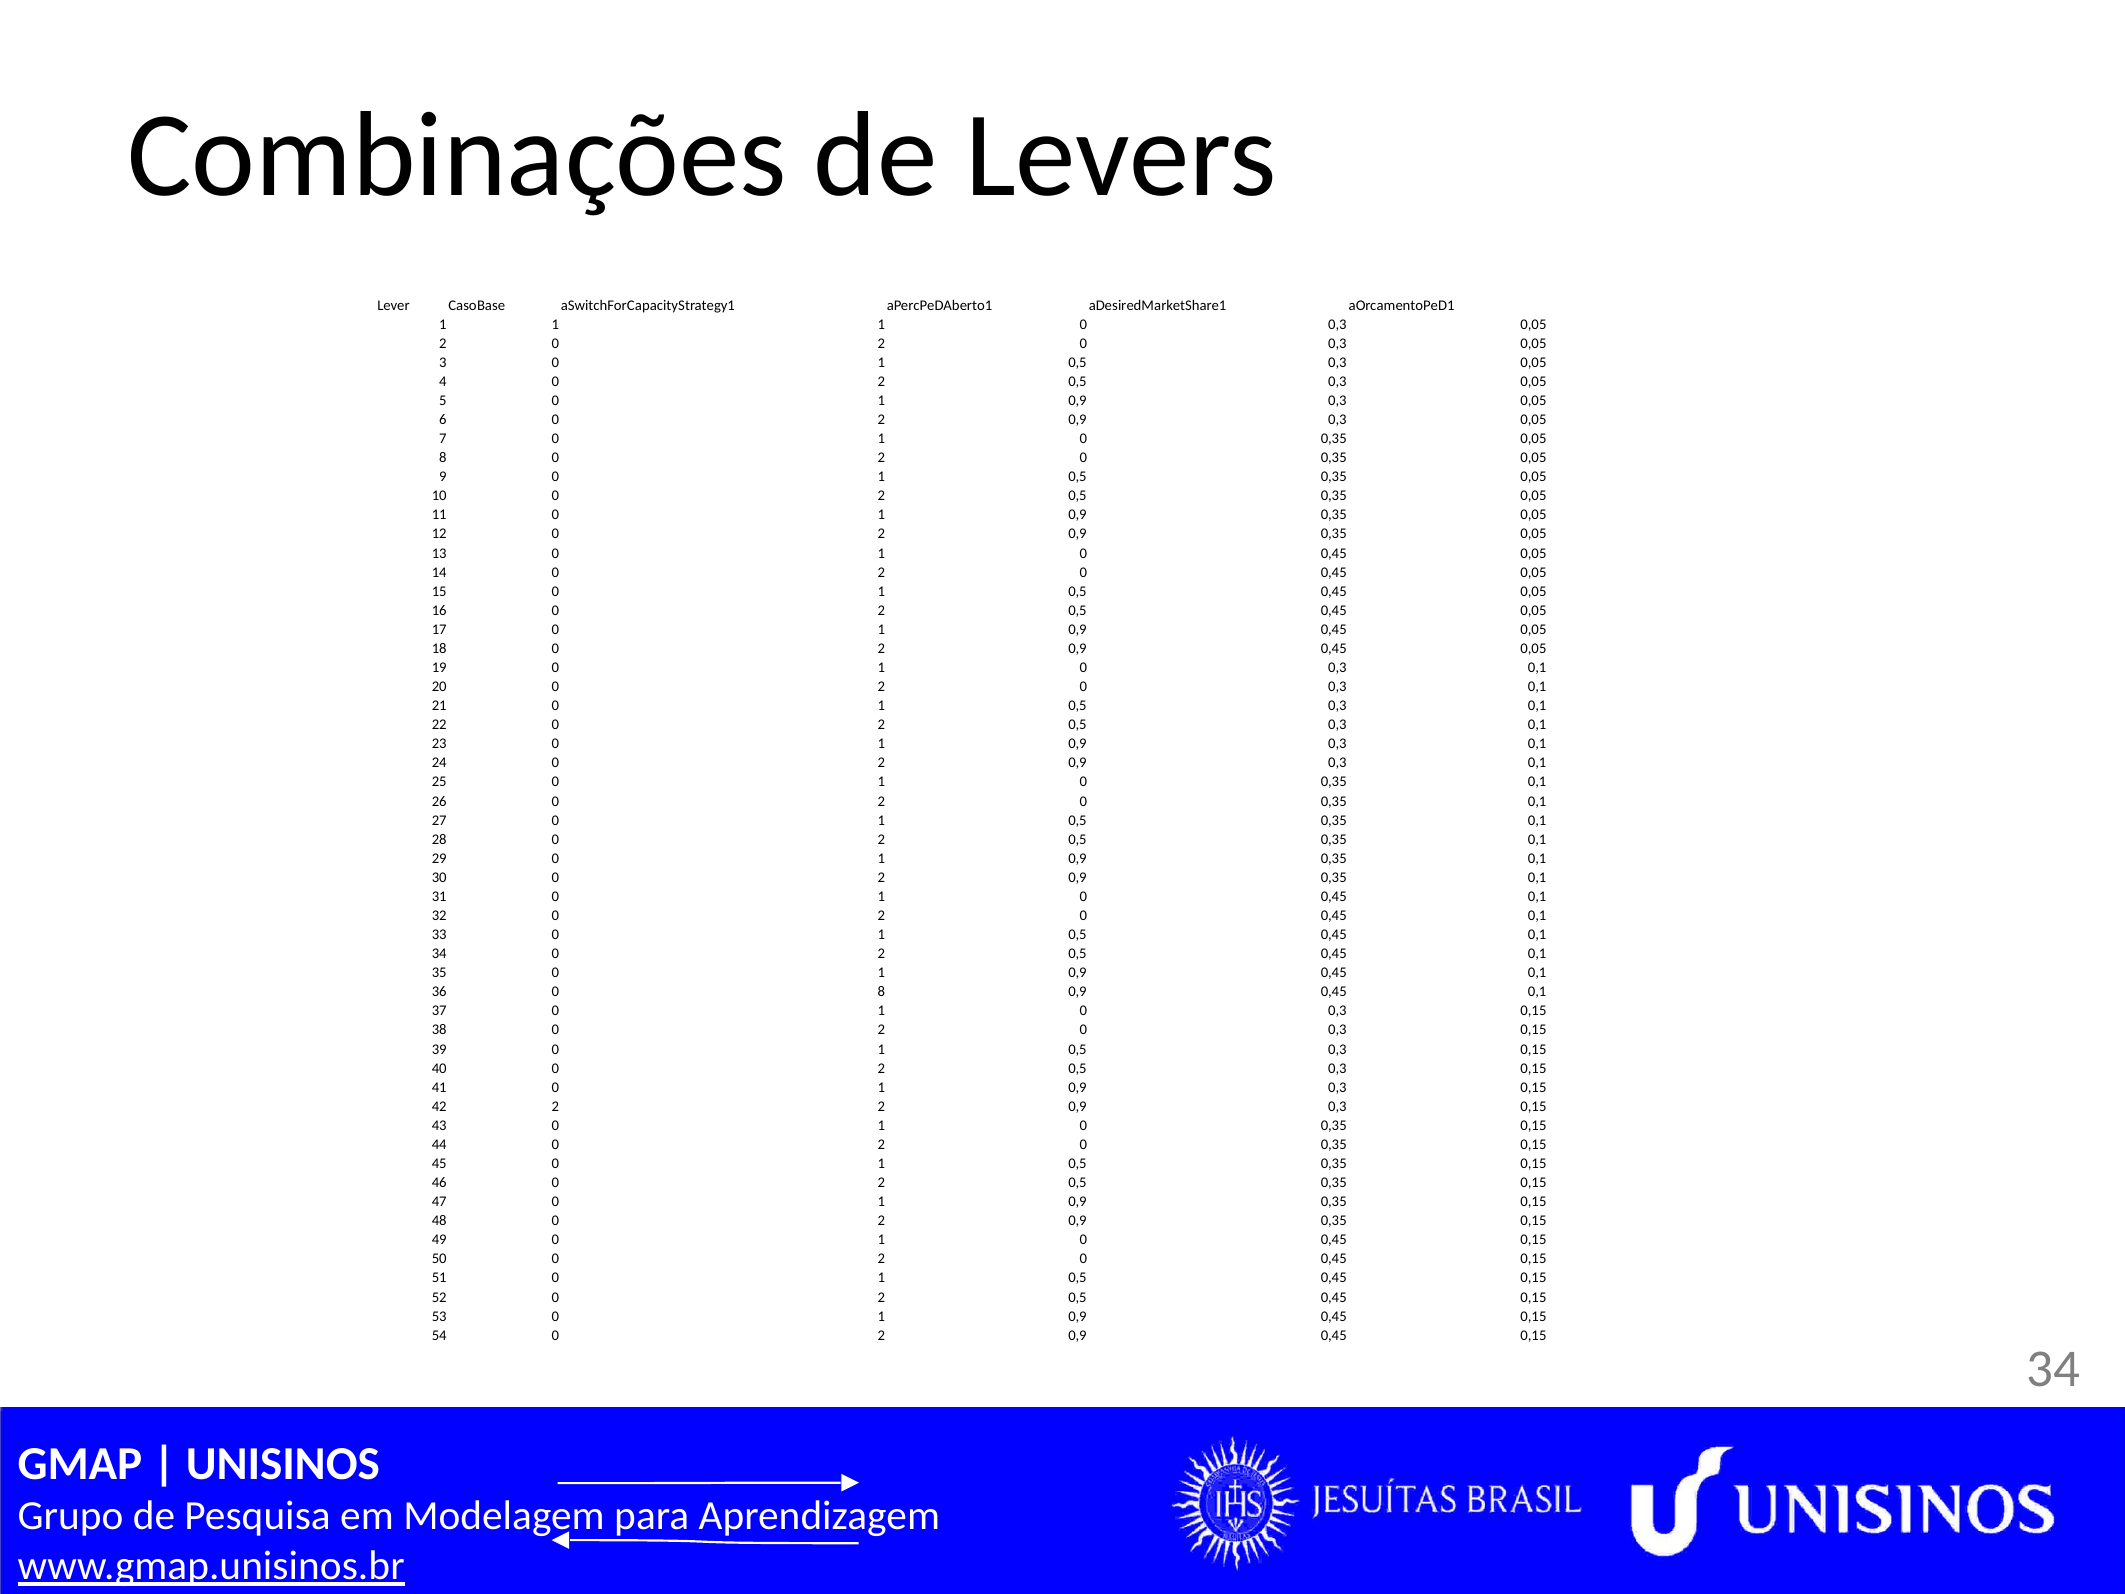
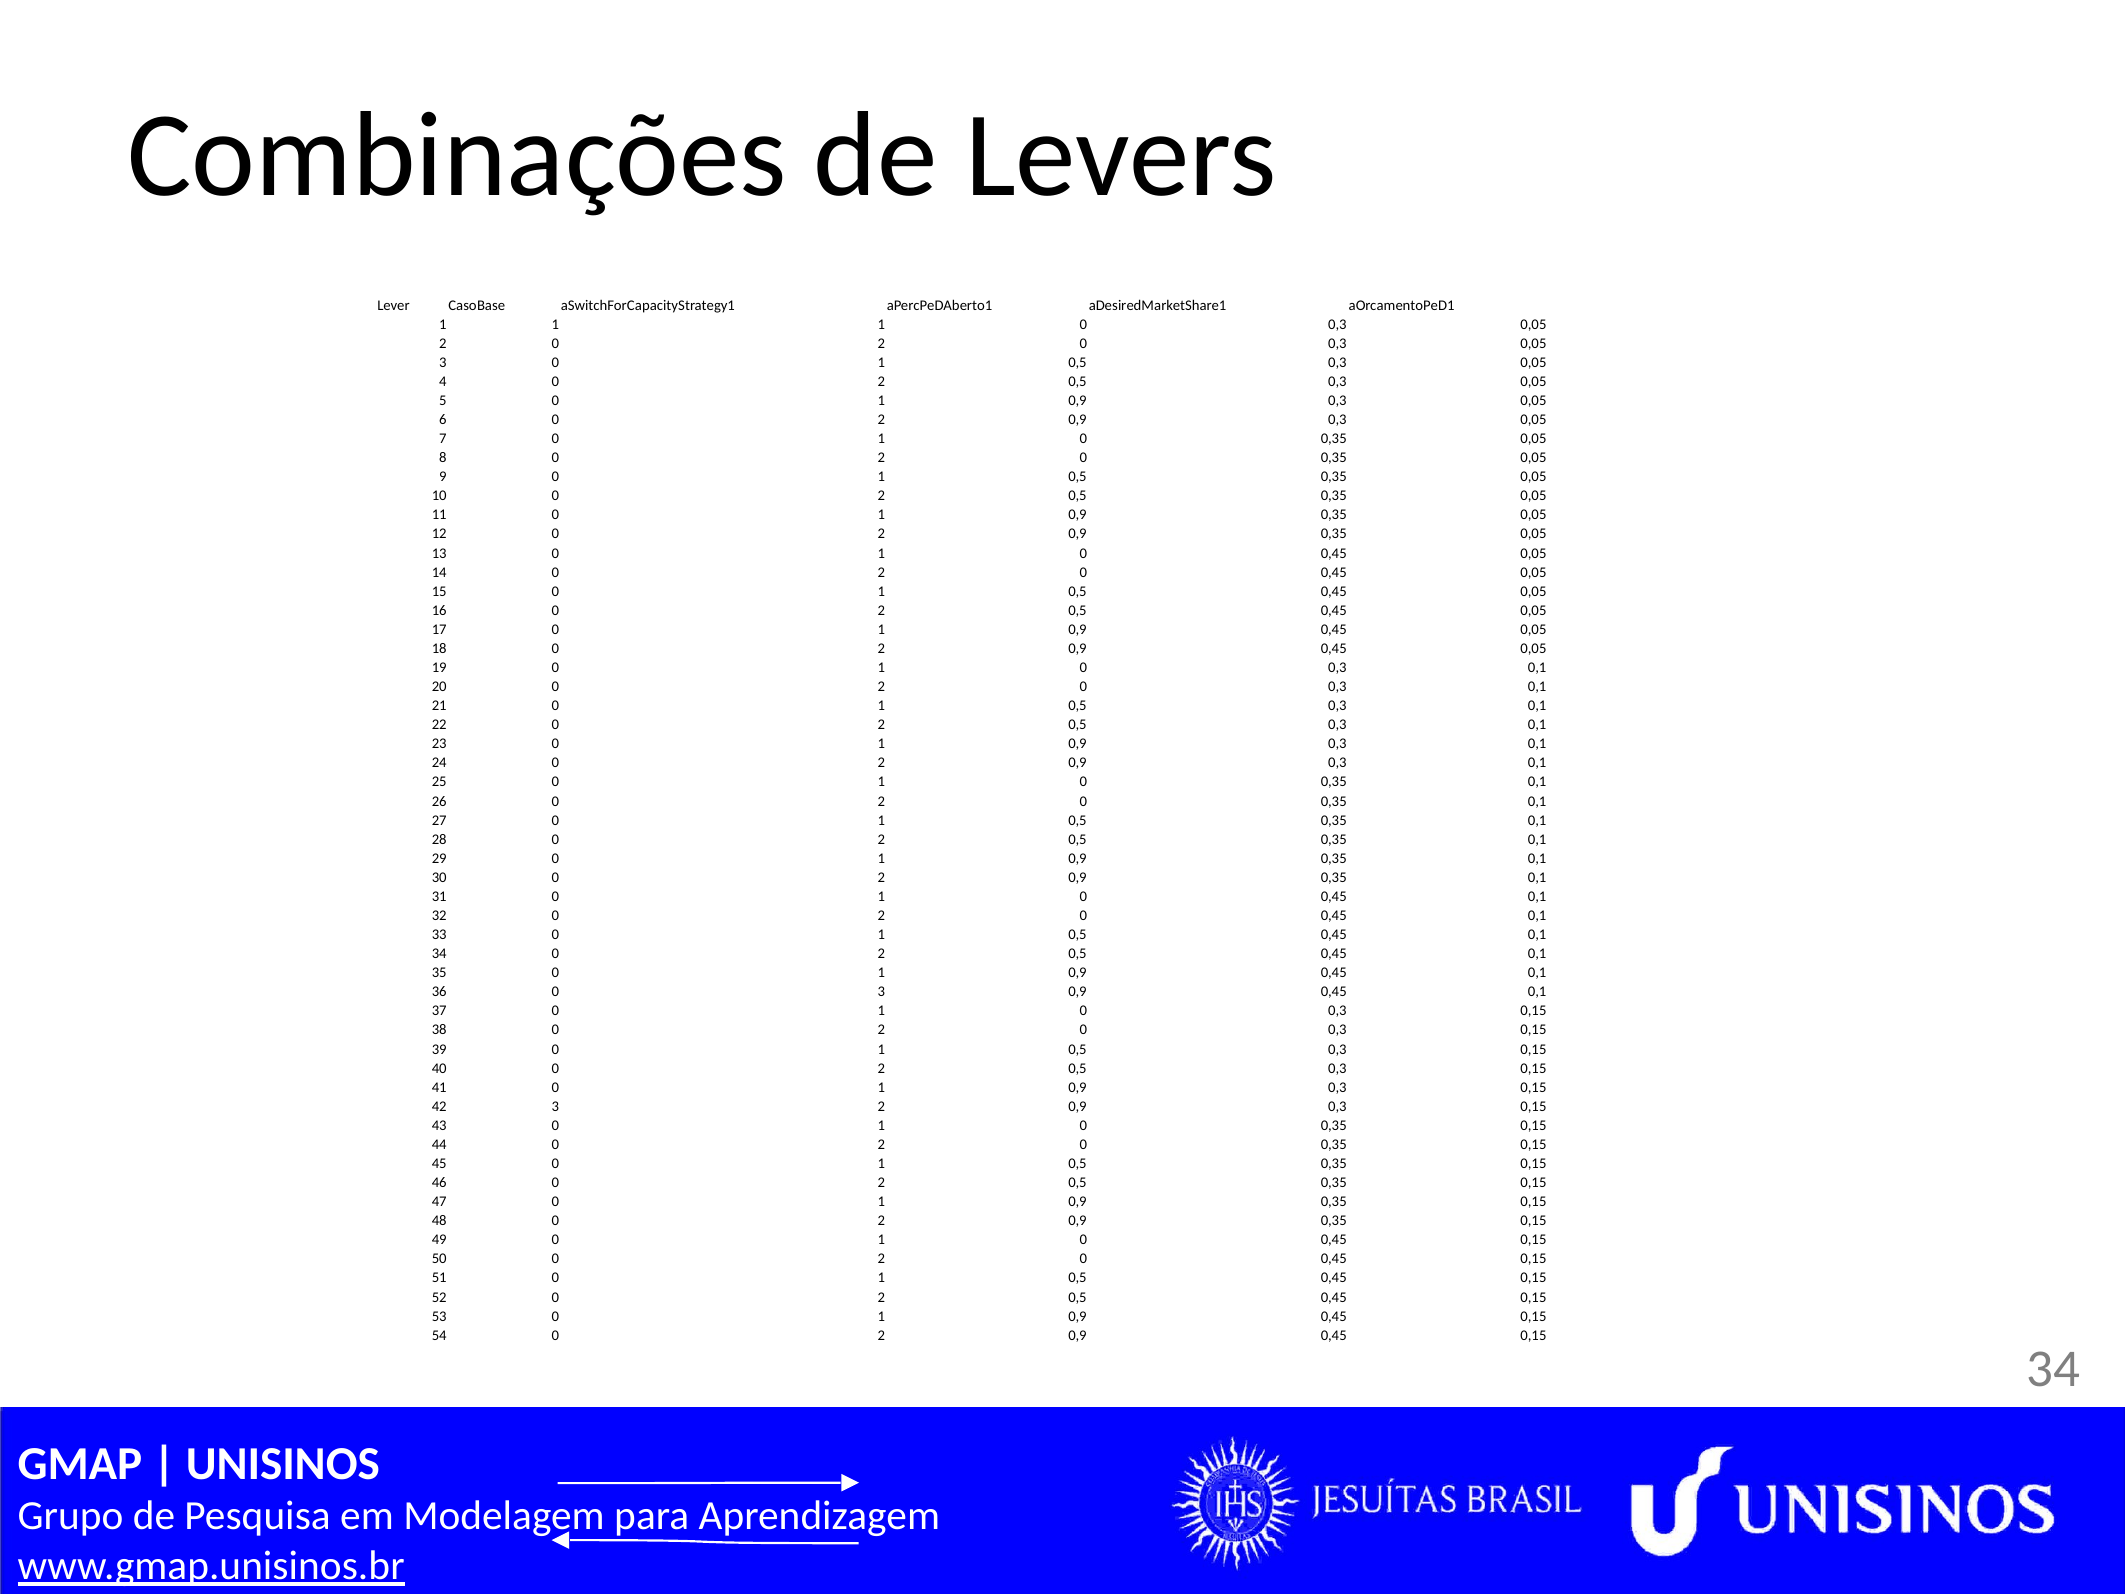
0 8: 8 -> 3 (881, 992)
42 2: 2 -> 3 (555, 1106)
